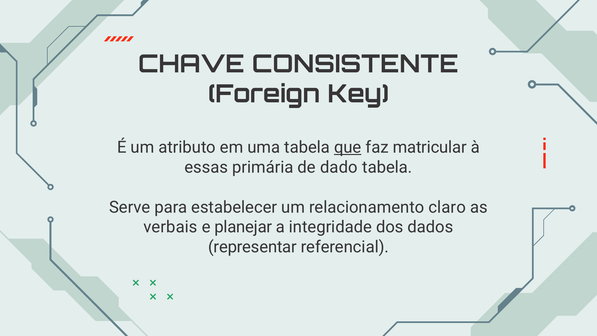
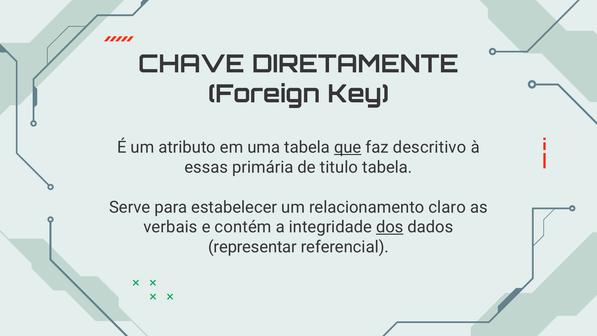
CONSISTENTE: CONSISTENTE -> DIRETAMENTE (355, 64)
matricular: matricular -> descritivo (430, 147)
dado: dado -> titulo (339, 167)
planejar: planejar -> contém (243, 227)
dos underline: none -> present (390, 227)
